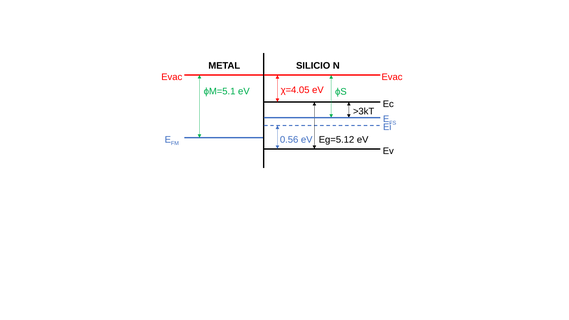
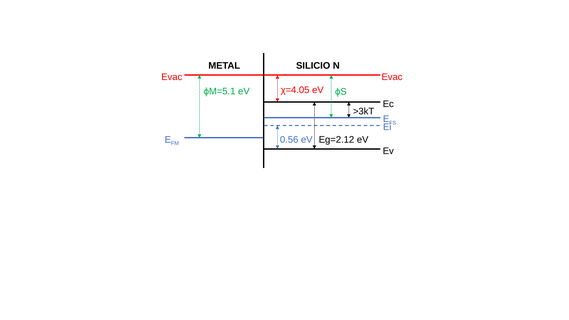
Eg=5.12: Eg=5.12 -> Eg=2.12 (337, 140)
